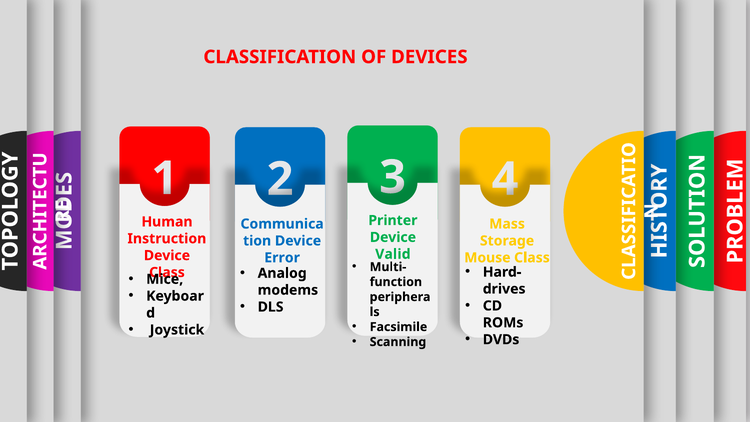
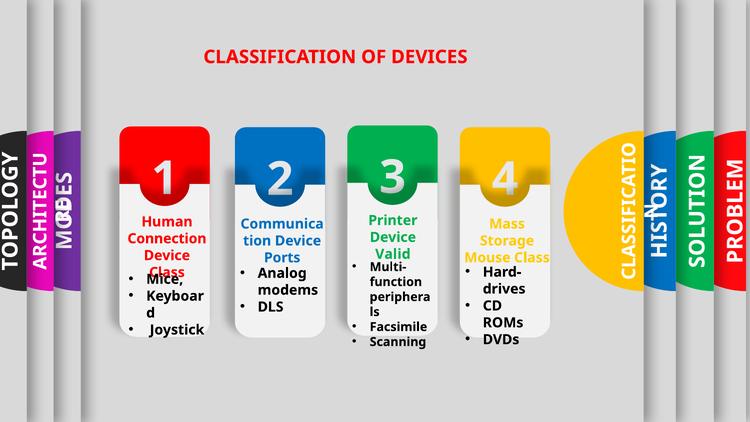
Instruction: Instruction -> Connection (167, 239)
Error: Error -> Ports (282, 258)
